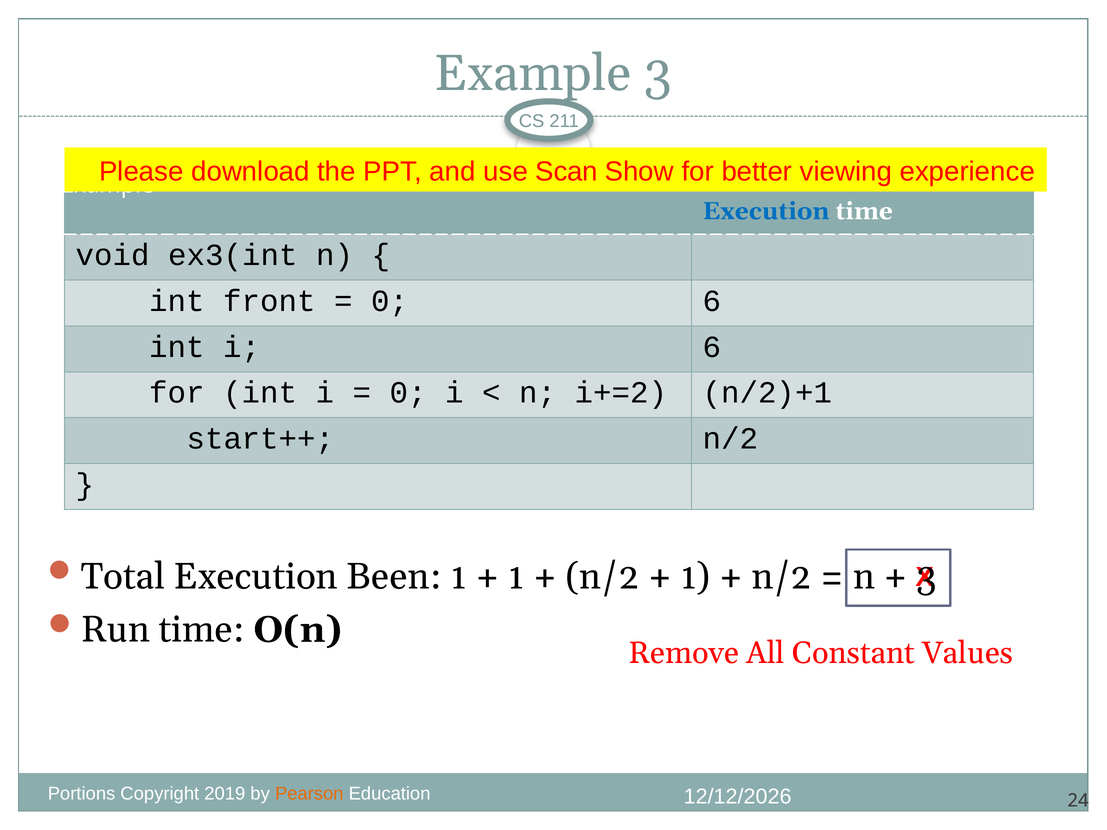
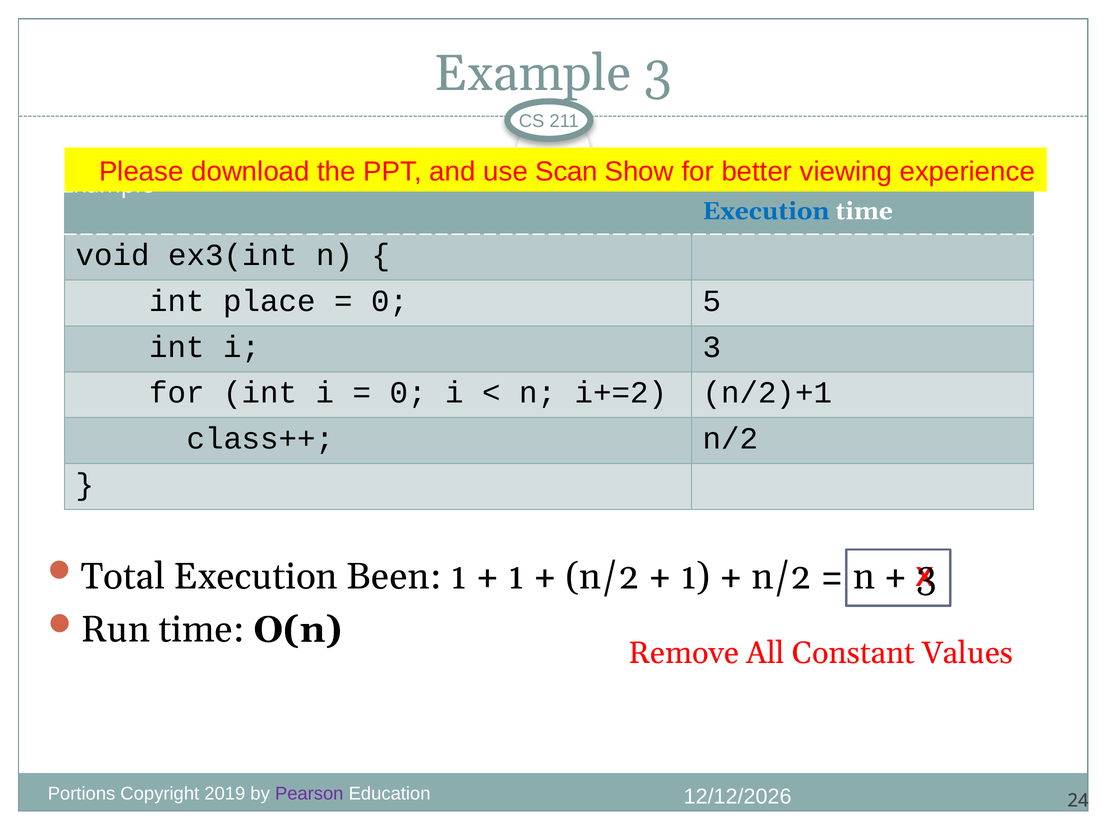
front: front -> place (270, 301)
0 6: 6 -> 5 (712, 301)
i 6: 6 -> 3 (712, 347)
start++: start++ -> class++ (260, 439)
Pearson colour: orange -> purple (309, 794)
